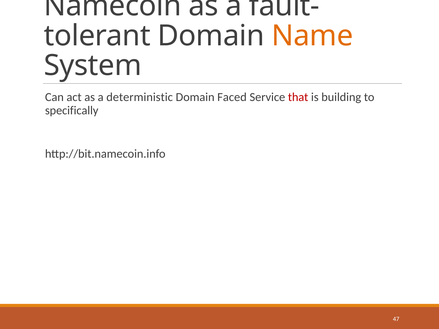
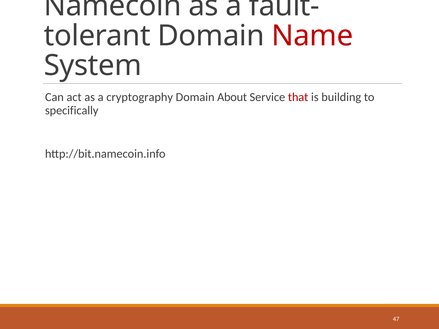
Name colour: orange -> red (312, 36)
deterministic: deterministic -> cryptography (140, 97)
Faced: Faced -> About (232, 97)
